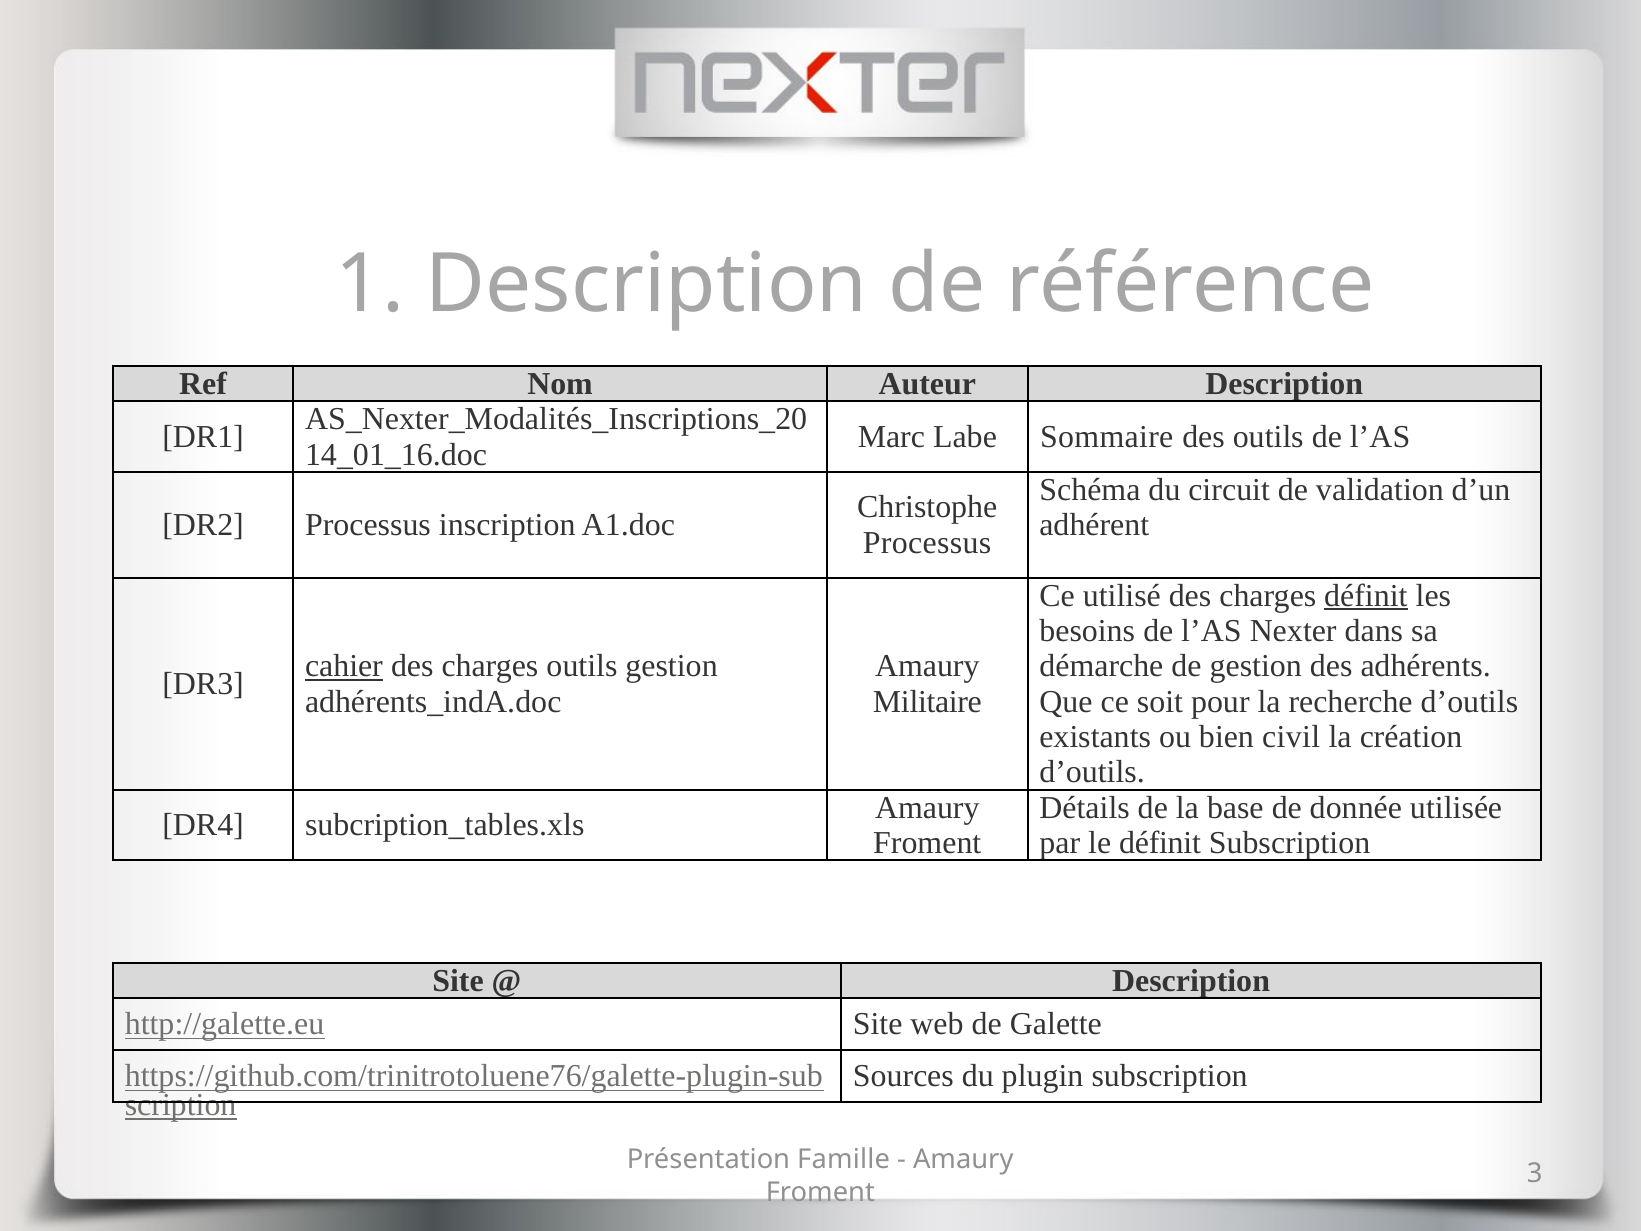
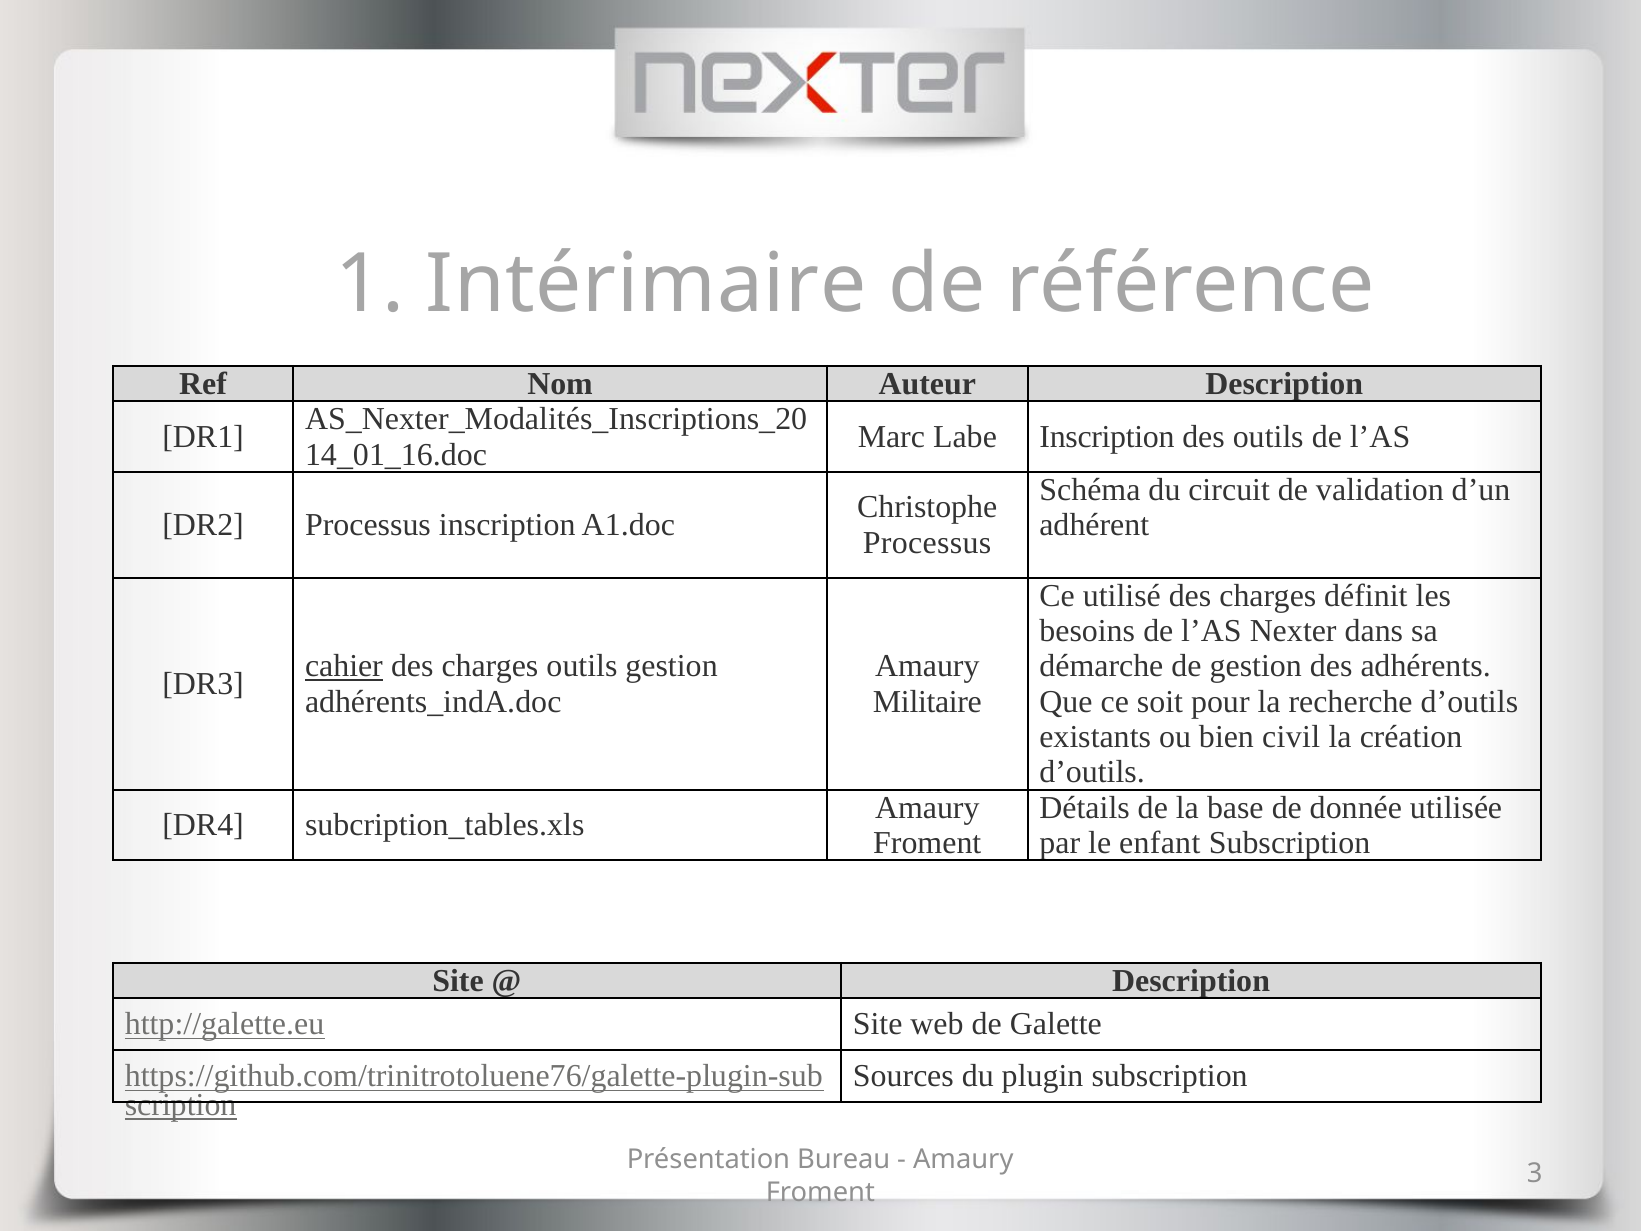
1 Description: Description -> Intérimaire (646, 284)
Labe Sommaire: Sommaire -> Inscription (1107, 437)
définit underline: present -> none (1366, 596)
le définit: définit -> enfant (1160, 843)
Famille: Famille -> Bureau (844, 1159)
